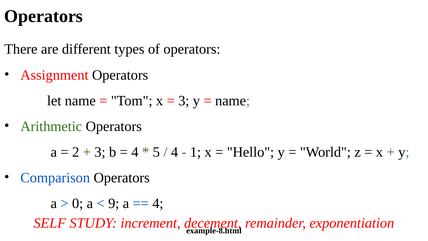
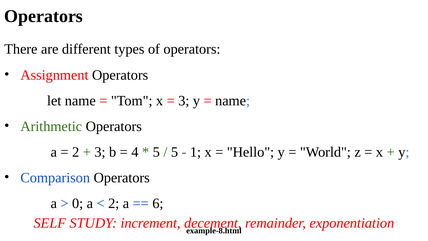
4: 4 -> 5 (175, 152)
9: 9 -> 2 (114, 203)
4: 4 -> 6 (158, 203)
